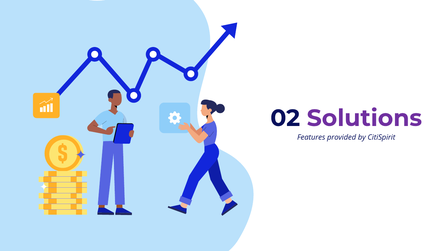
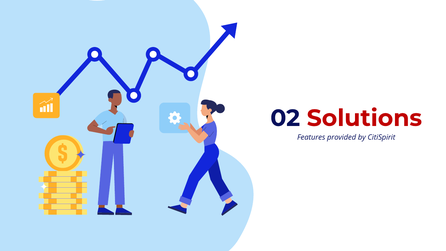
Solutions colour: purple -> red (364, 118)
